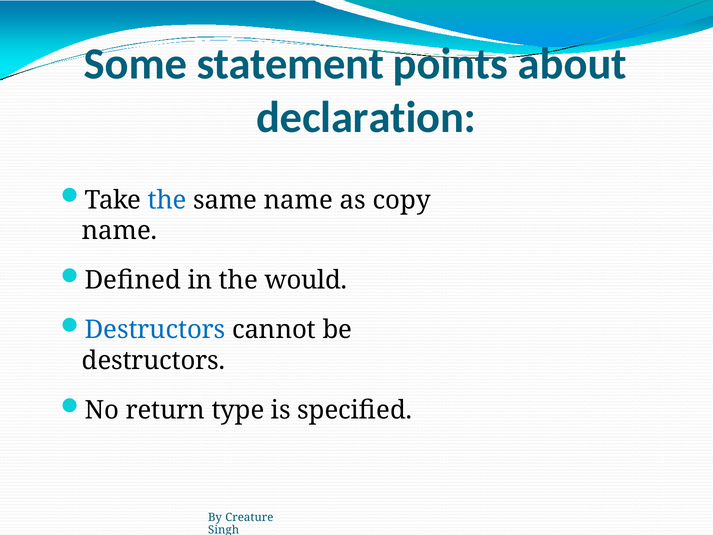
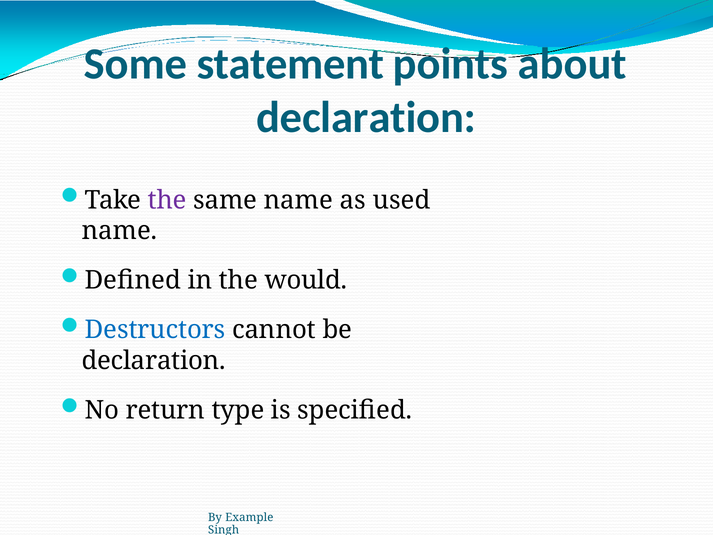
the colour: blue -> purple (167, 200)
copy: copy -> used (402, 200)
destructors: destructors -> declaration (154, 360)
Creature: Creature -> Example (249, 517)
